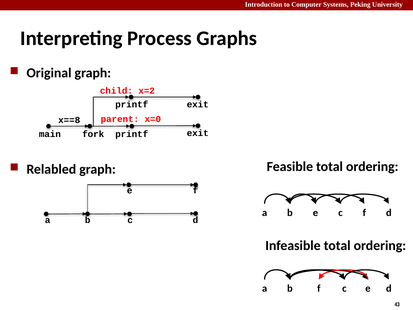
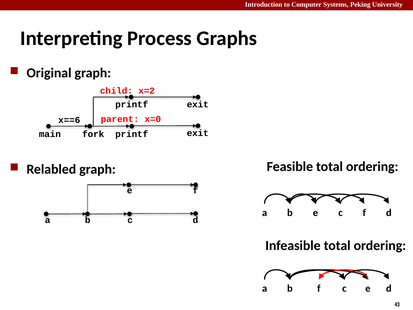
x==8: x==8 -> x==6 (69, 120)
